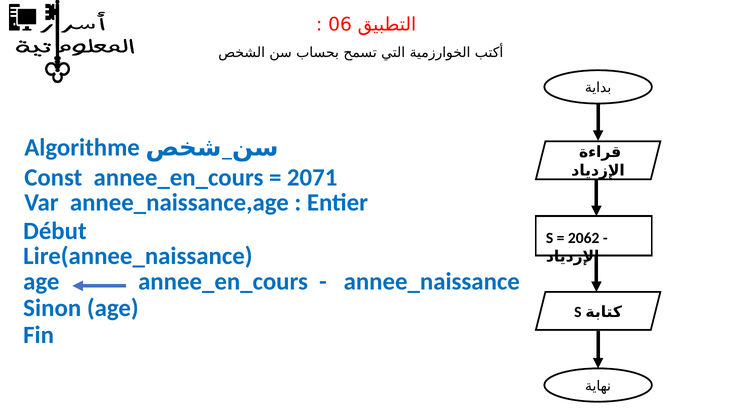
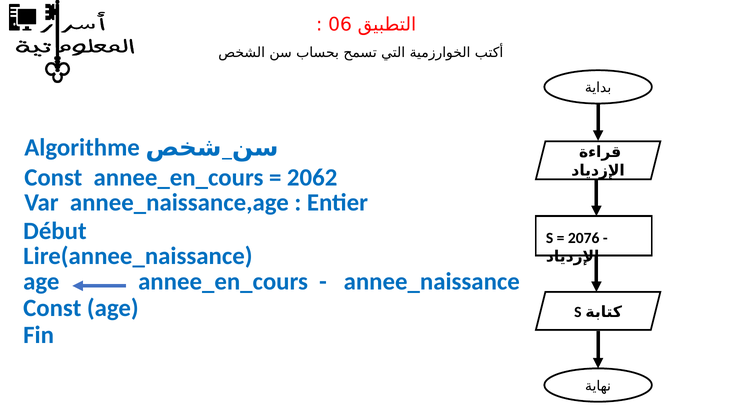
2071: 2071 -> 2062 (312, 178)
2062: 2062 -> 2076 (584, 238)
Sinon: Sinon -> Const (52, 308)
